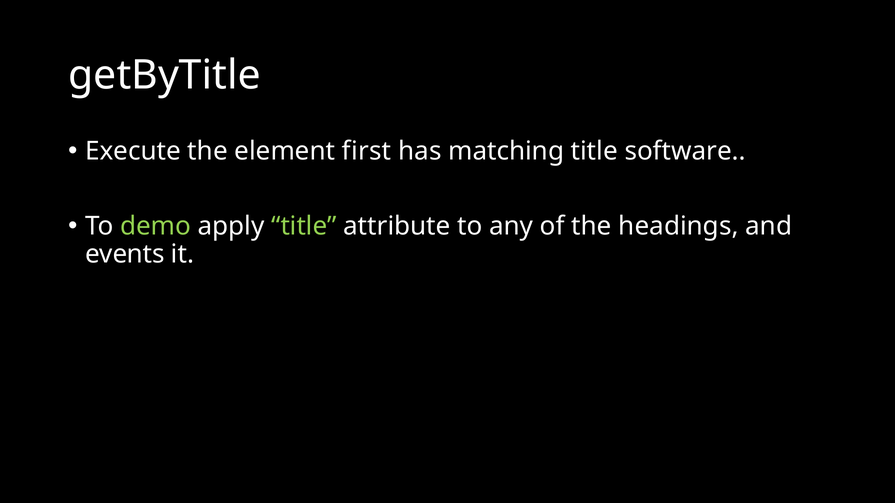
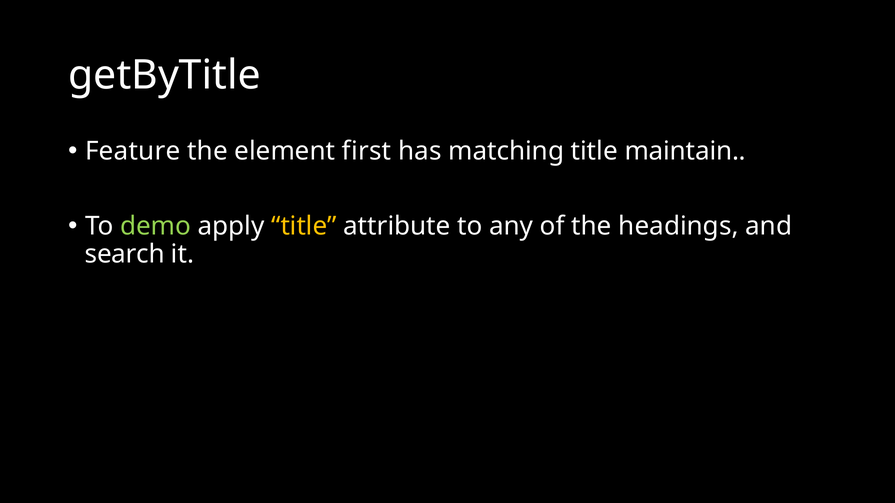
Execute: Execute -> Feature (133, 151)
software: software -> maintain (685, 151)
title colour: light green -> yellow (304, 226)
events: events -> search (125, 255)
